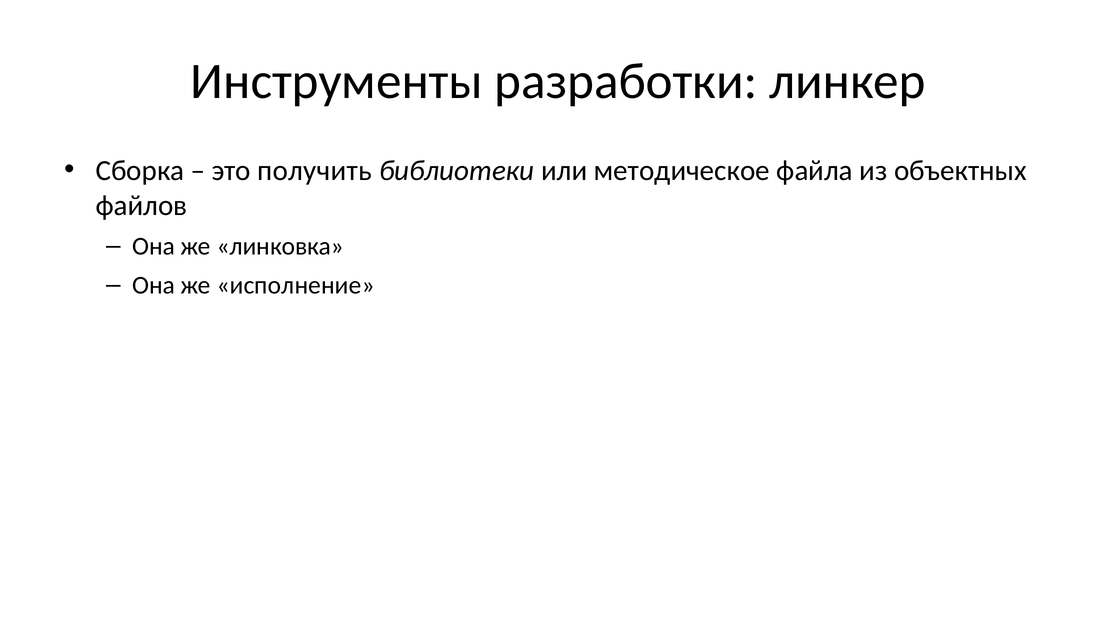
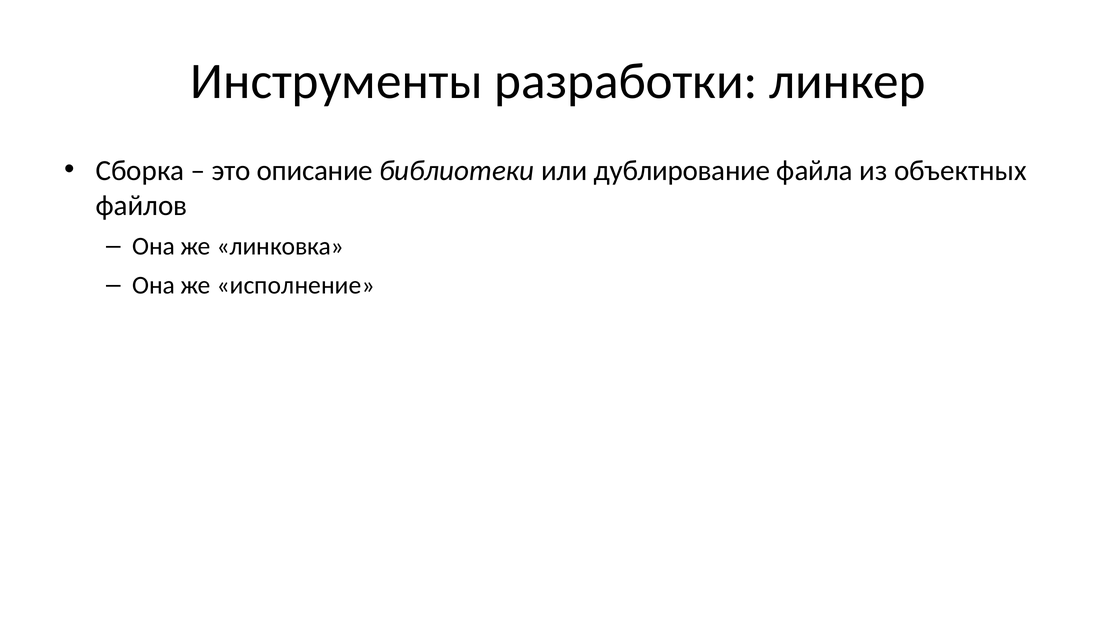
получить: получить -> описание (315, 170)
методическое: методическое -> дублирование (682, 170)
